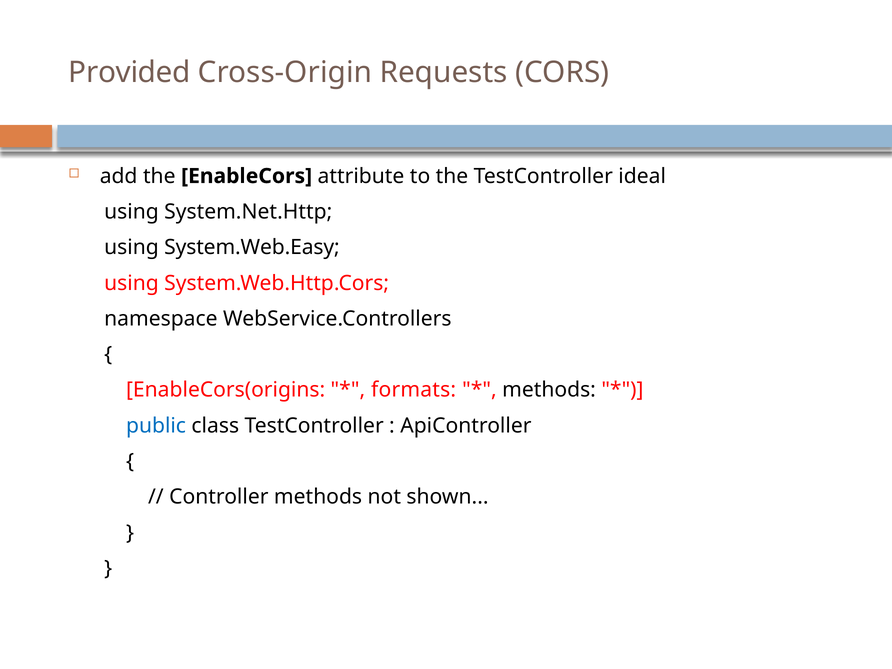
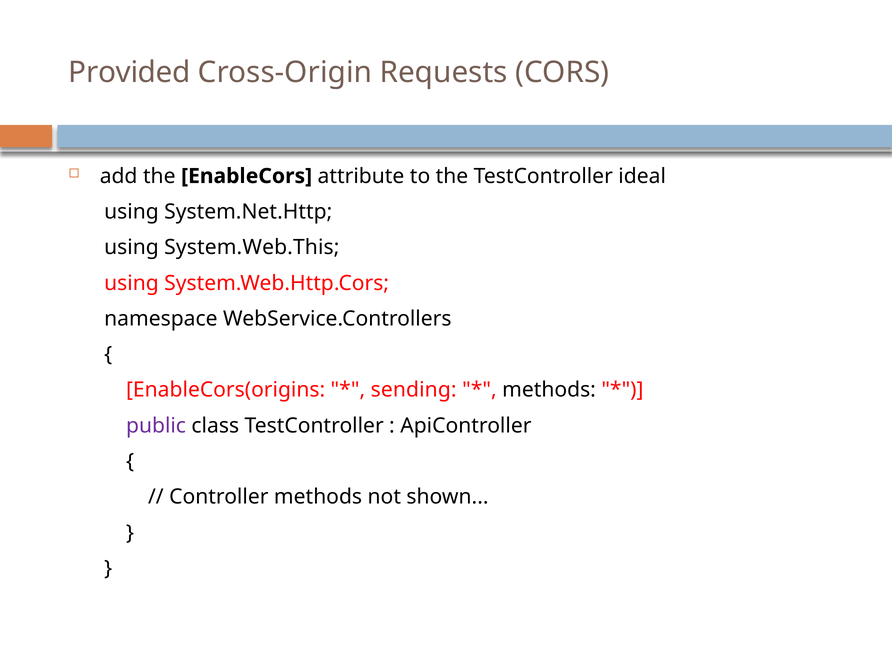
System.Web.Easy: System.Web.Easy -> System.Web.This (252, 247)
formats: formats -> sending (414, 390)
public colour: blue -> purple (156, 426)
